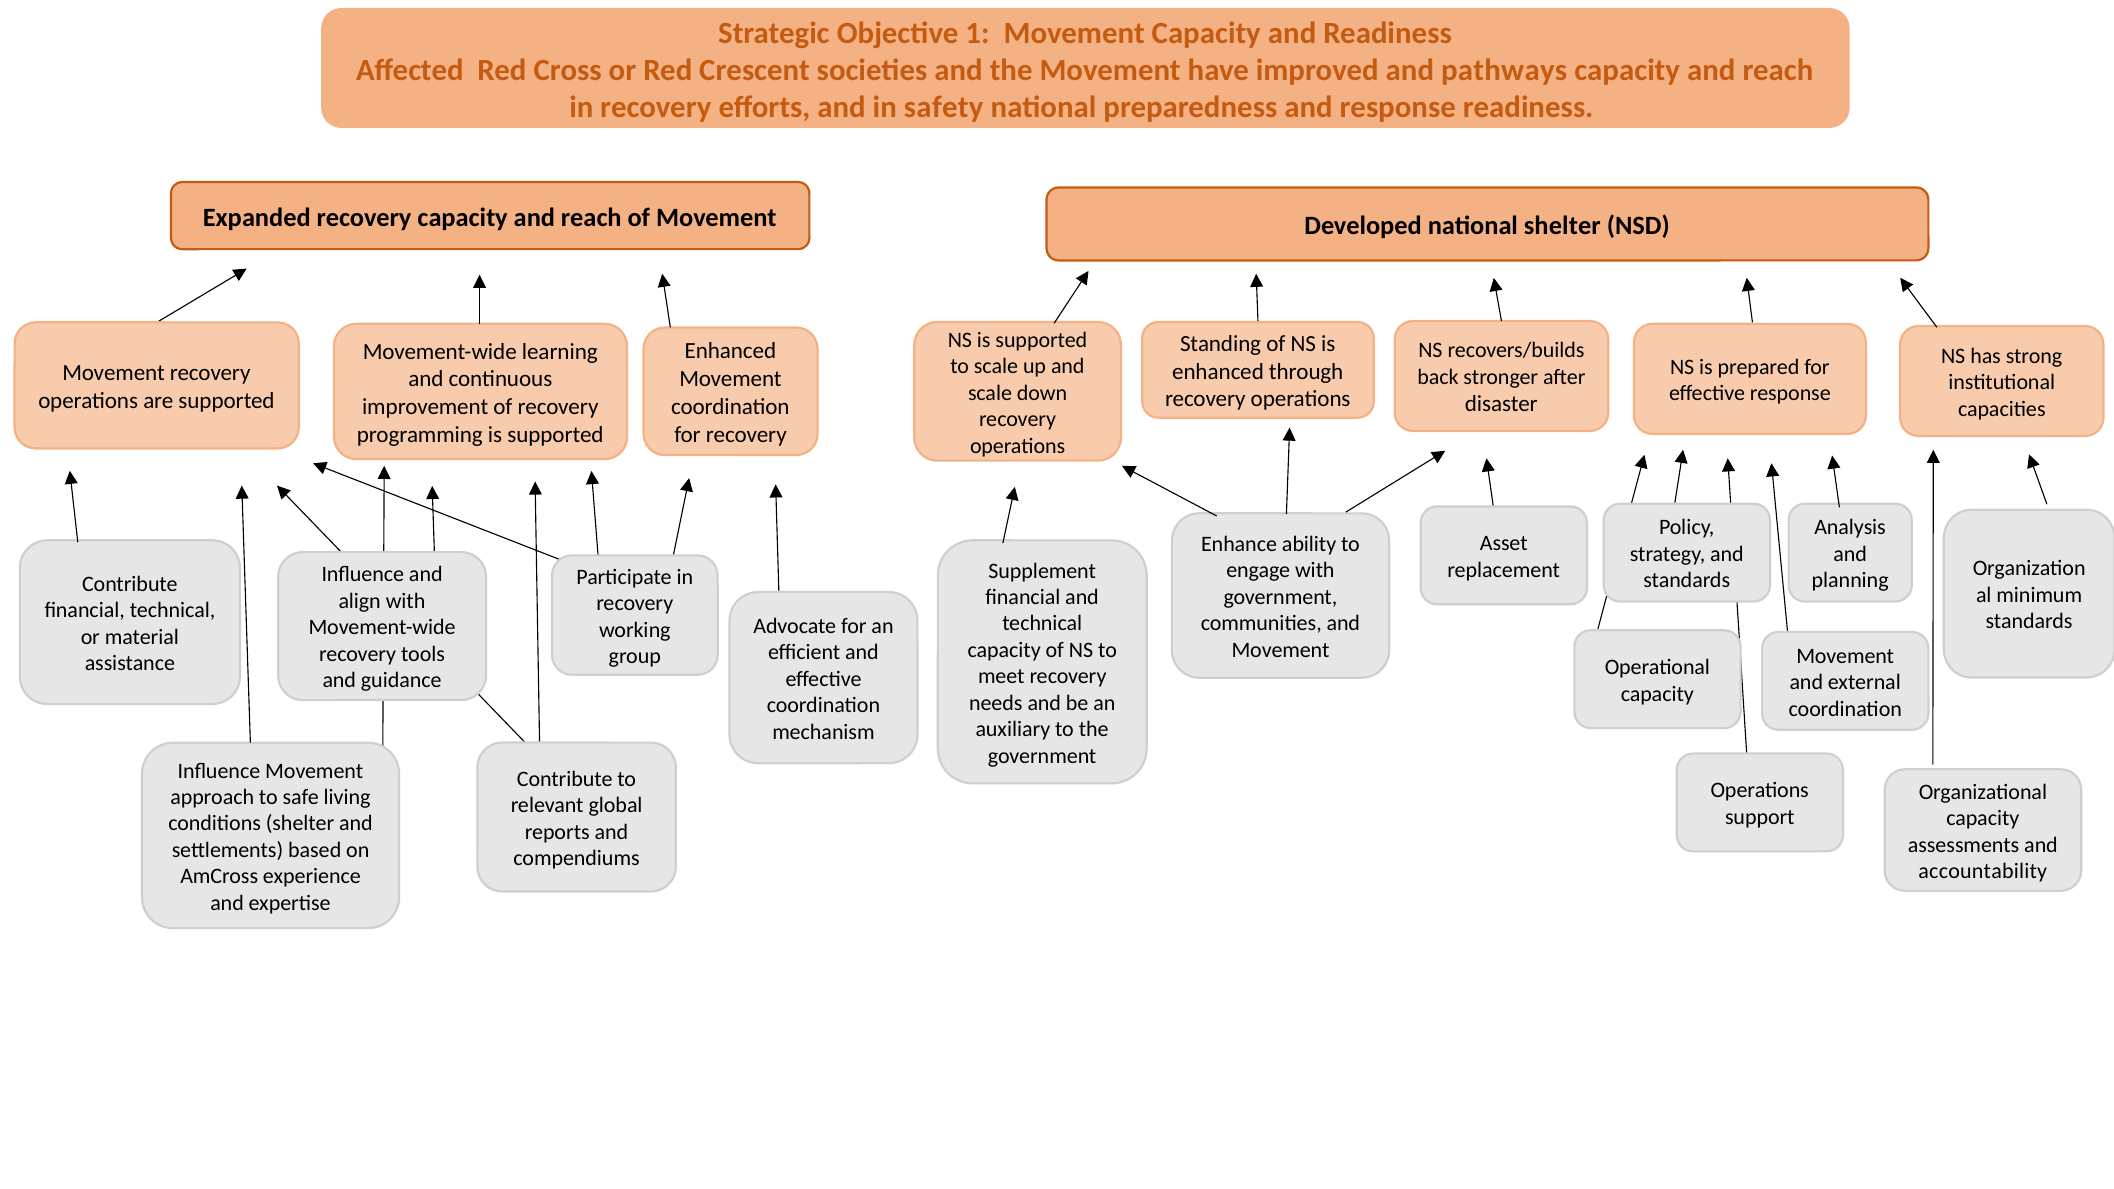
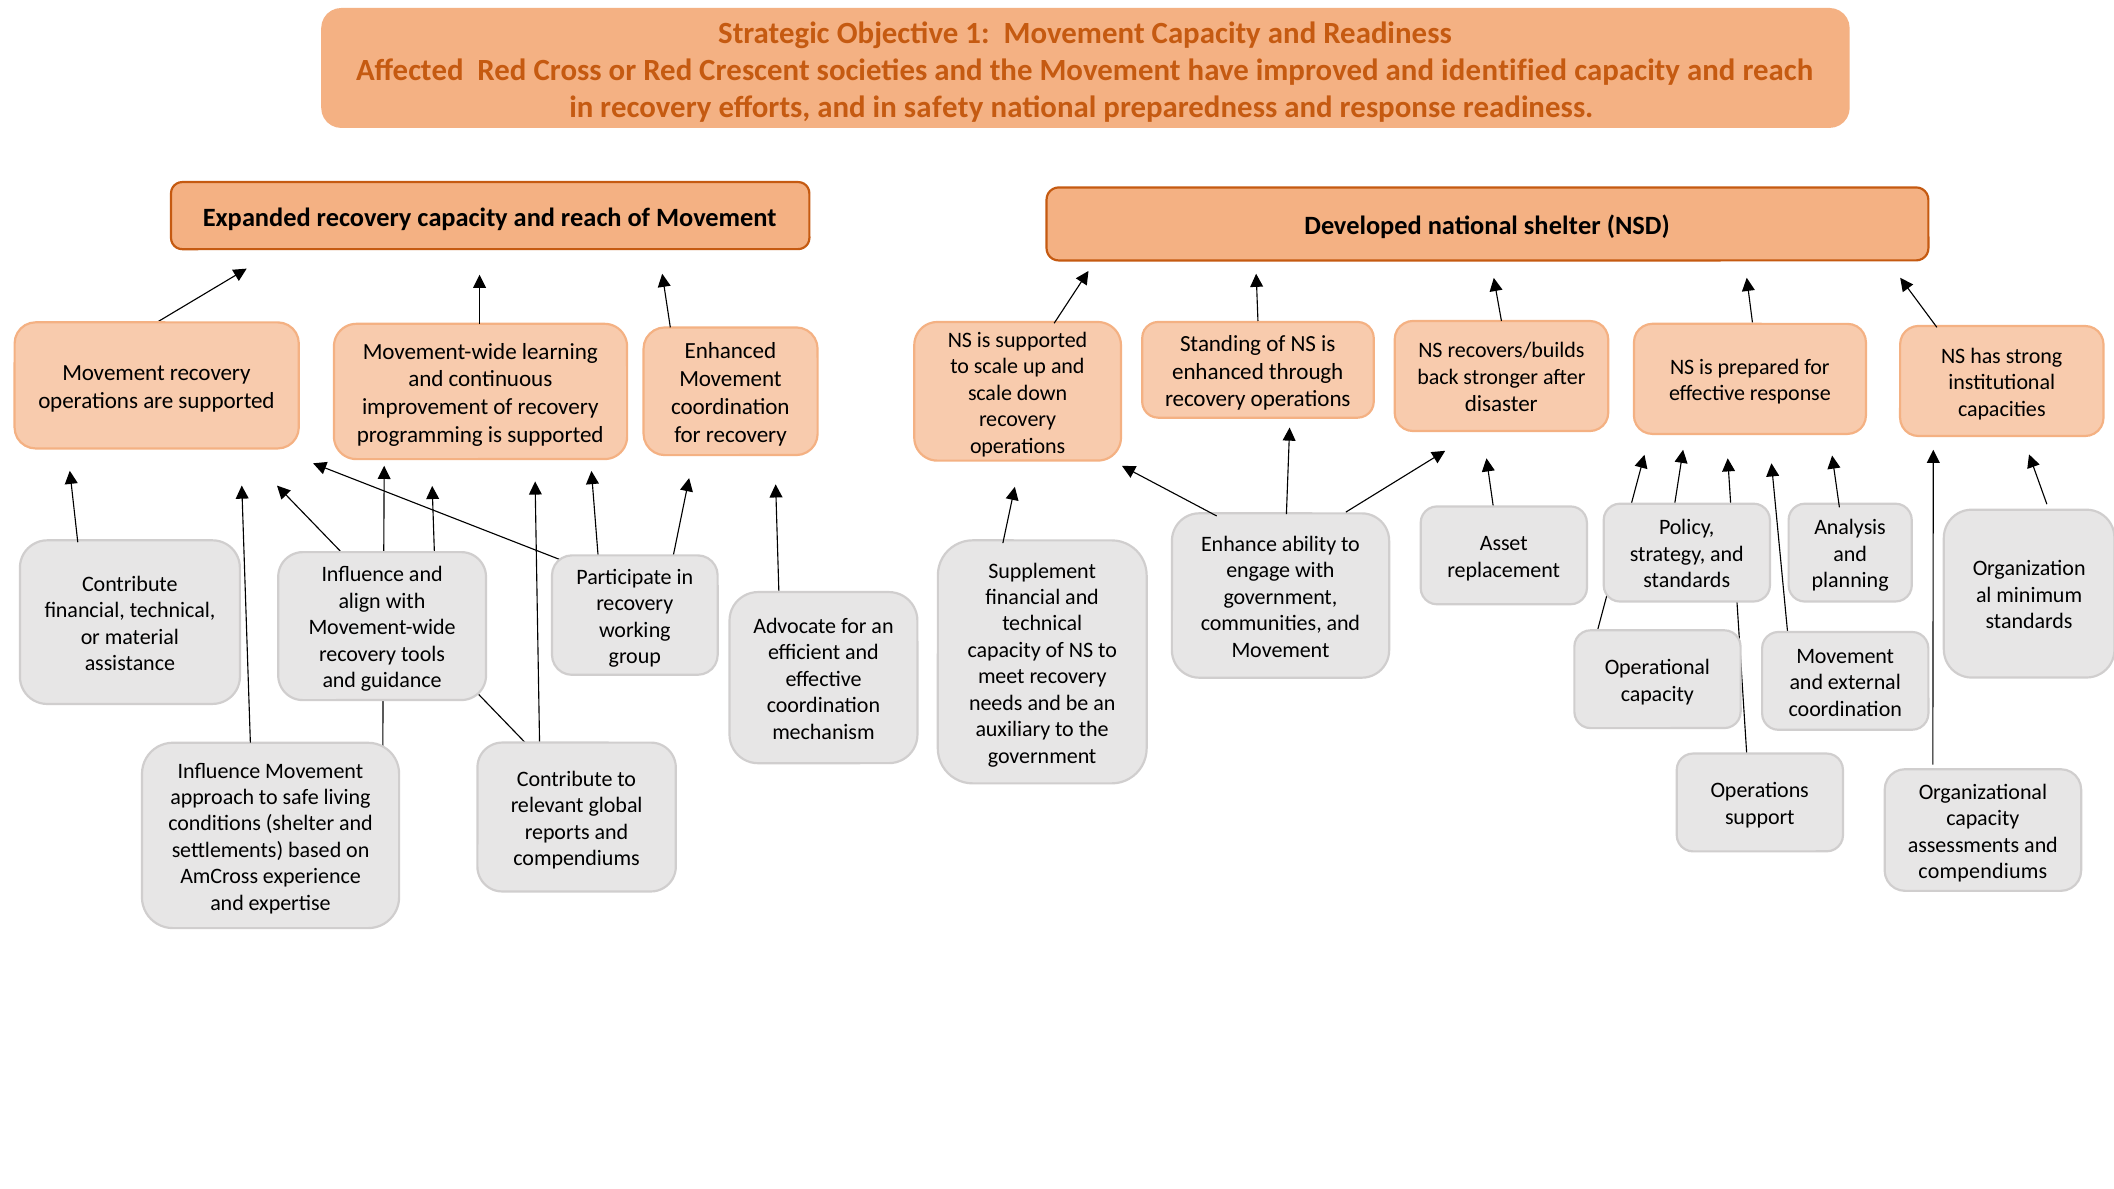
pathways: pathways -> identified (1504, 70)
accountability: accountability -> compendiums (1983, 871)
